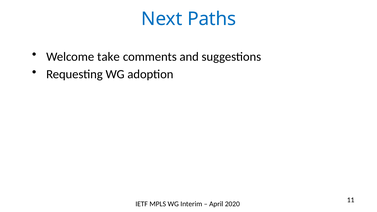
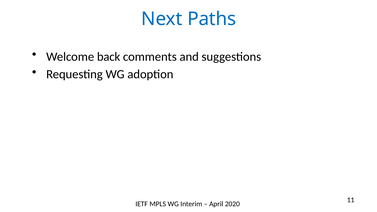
take: take -> back (109, 57)
